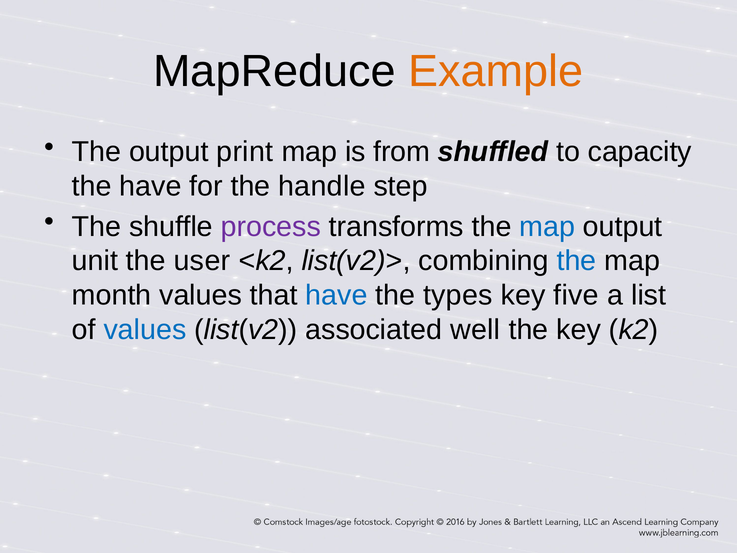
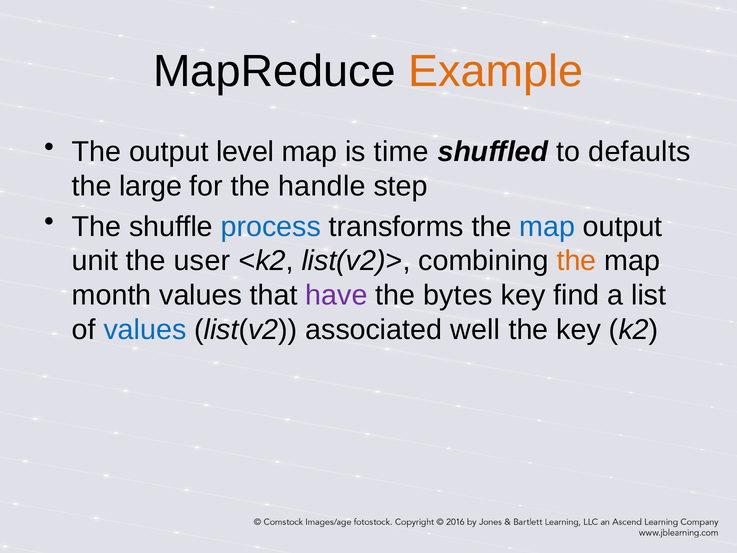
print: print -> level (245, 152)
from: from -> time (401, 152)
capacity: capacity -> defaults (640, 152)
the have: have -> large (151, 186)
process colour: purple -> blue (271, 226)
the colour: blue -> orange (577, 261)
have colour: blue -> purple (336, 295)
types: types -> bytes (458, 295)
five: five -> find (576, 295)
